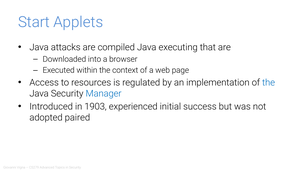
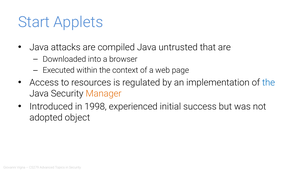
executing: executing -> untrusted (178, 47)
Manager colour: blue -> orange (104, 94)
1903: 1903 -> 1998 (96, 107)
paired: paired -> object (77, 118)
